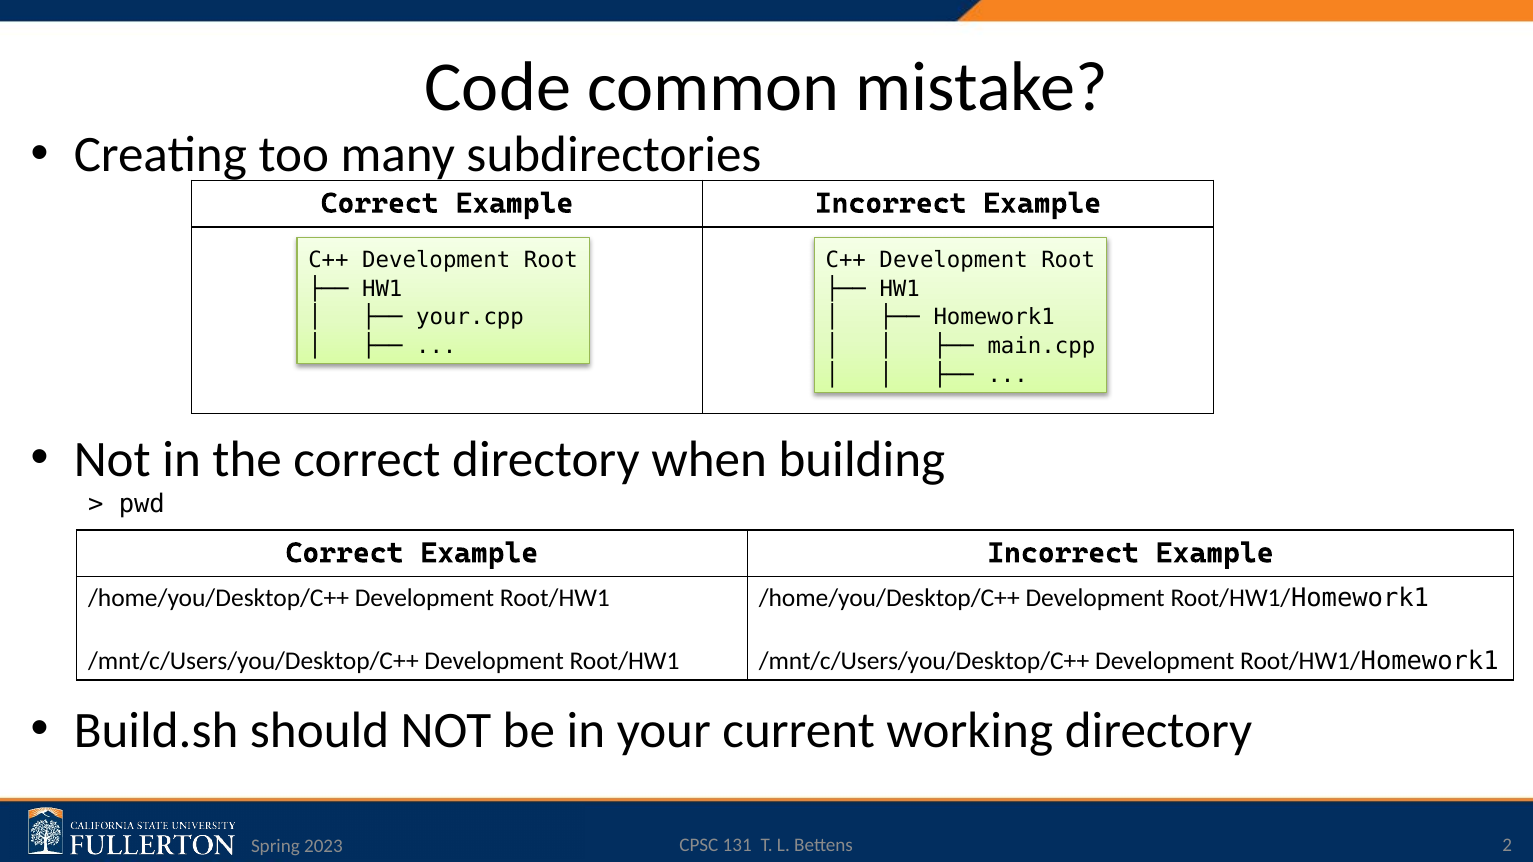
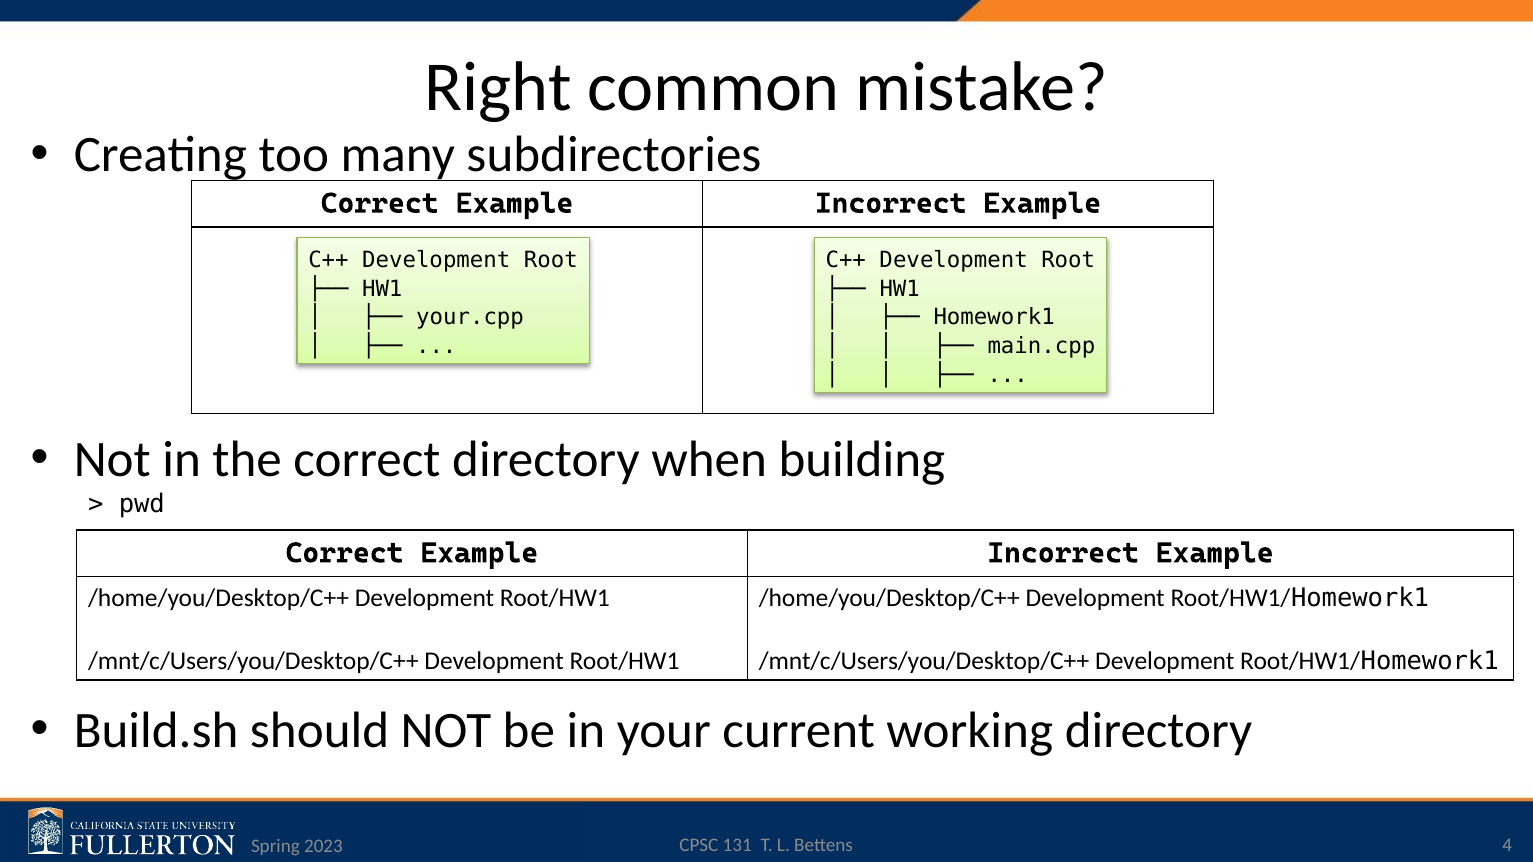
Code: Code -> Right (498, 87)
2: 2 -> 4 (1507, 846)
